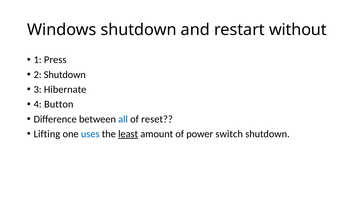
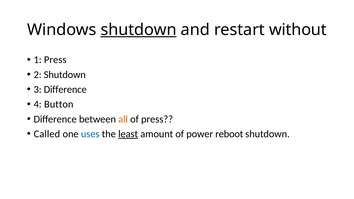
shutdown underline: none -> present (139, 30)
3 Hibernate: Hibernate -> Difference (65, 90)
all colour: blue -> orange (123, 119)
of reset: reset -> press (157, 119)
Lifting: Lifting -> Called (47, 134)
switch: switch -> reboot (229, 134)
